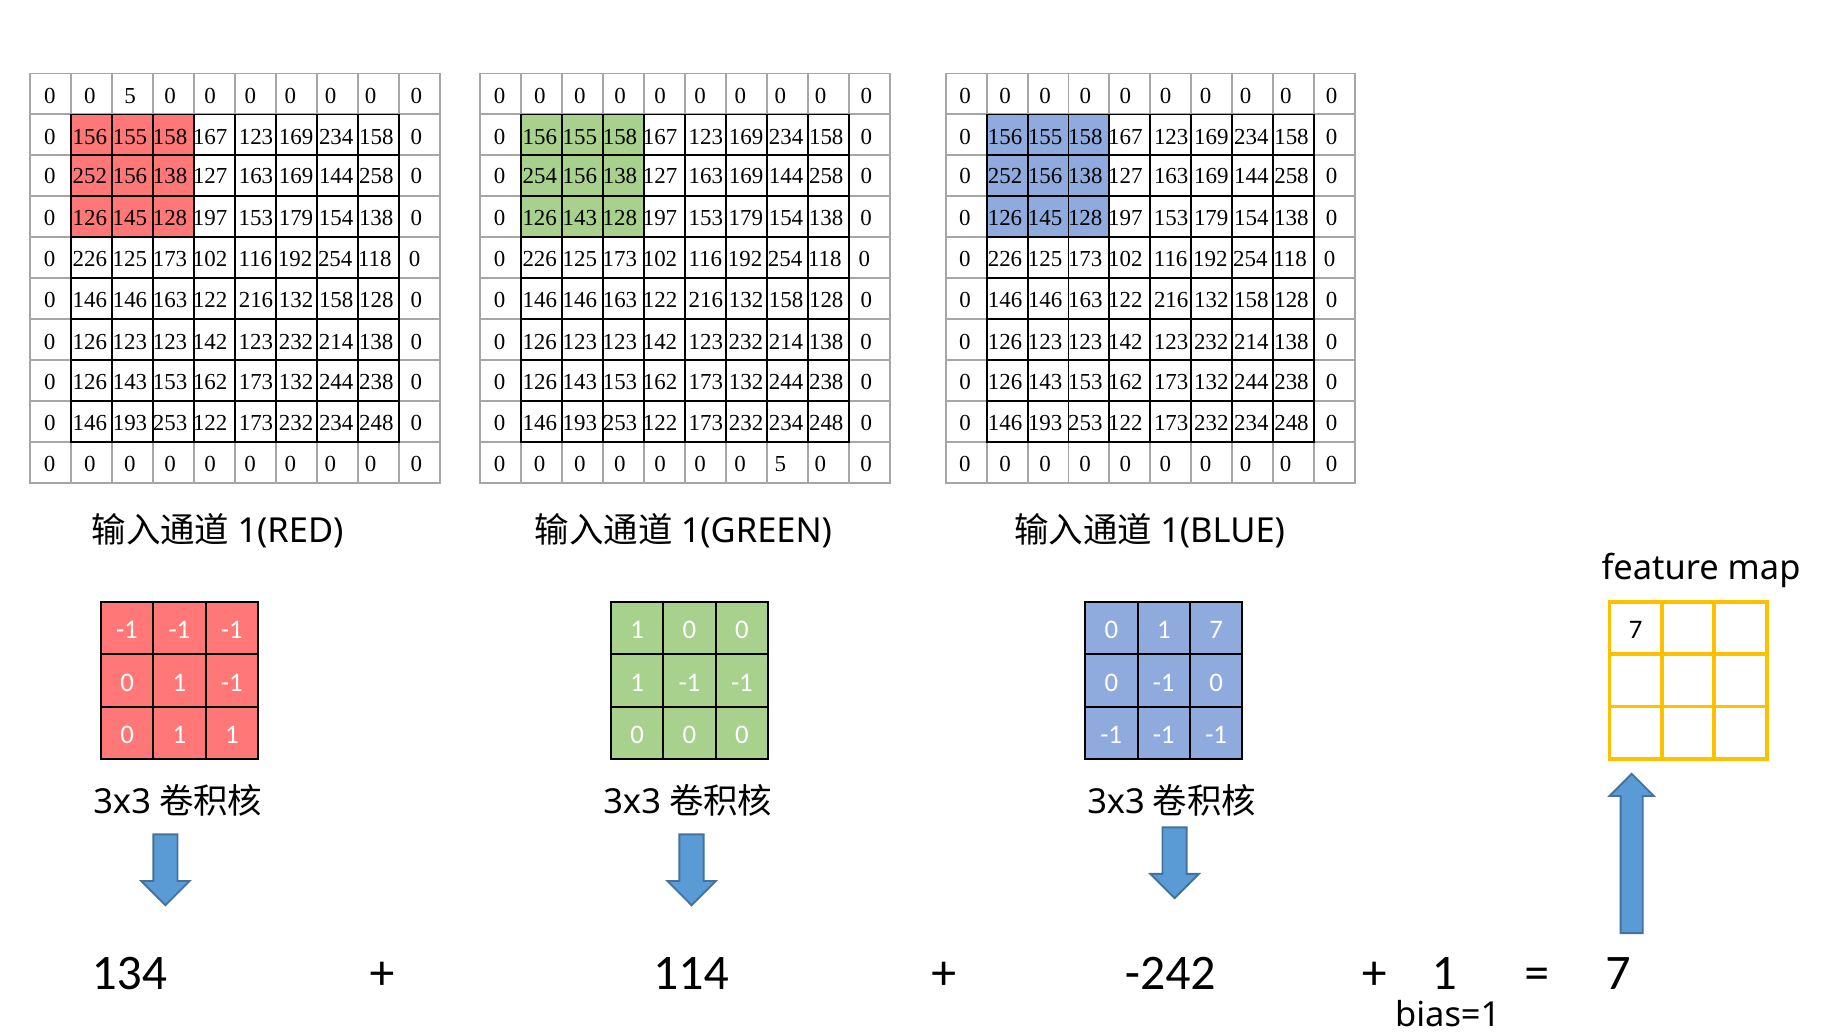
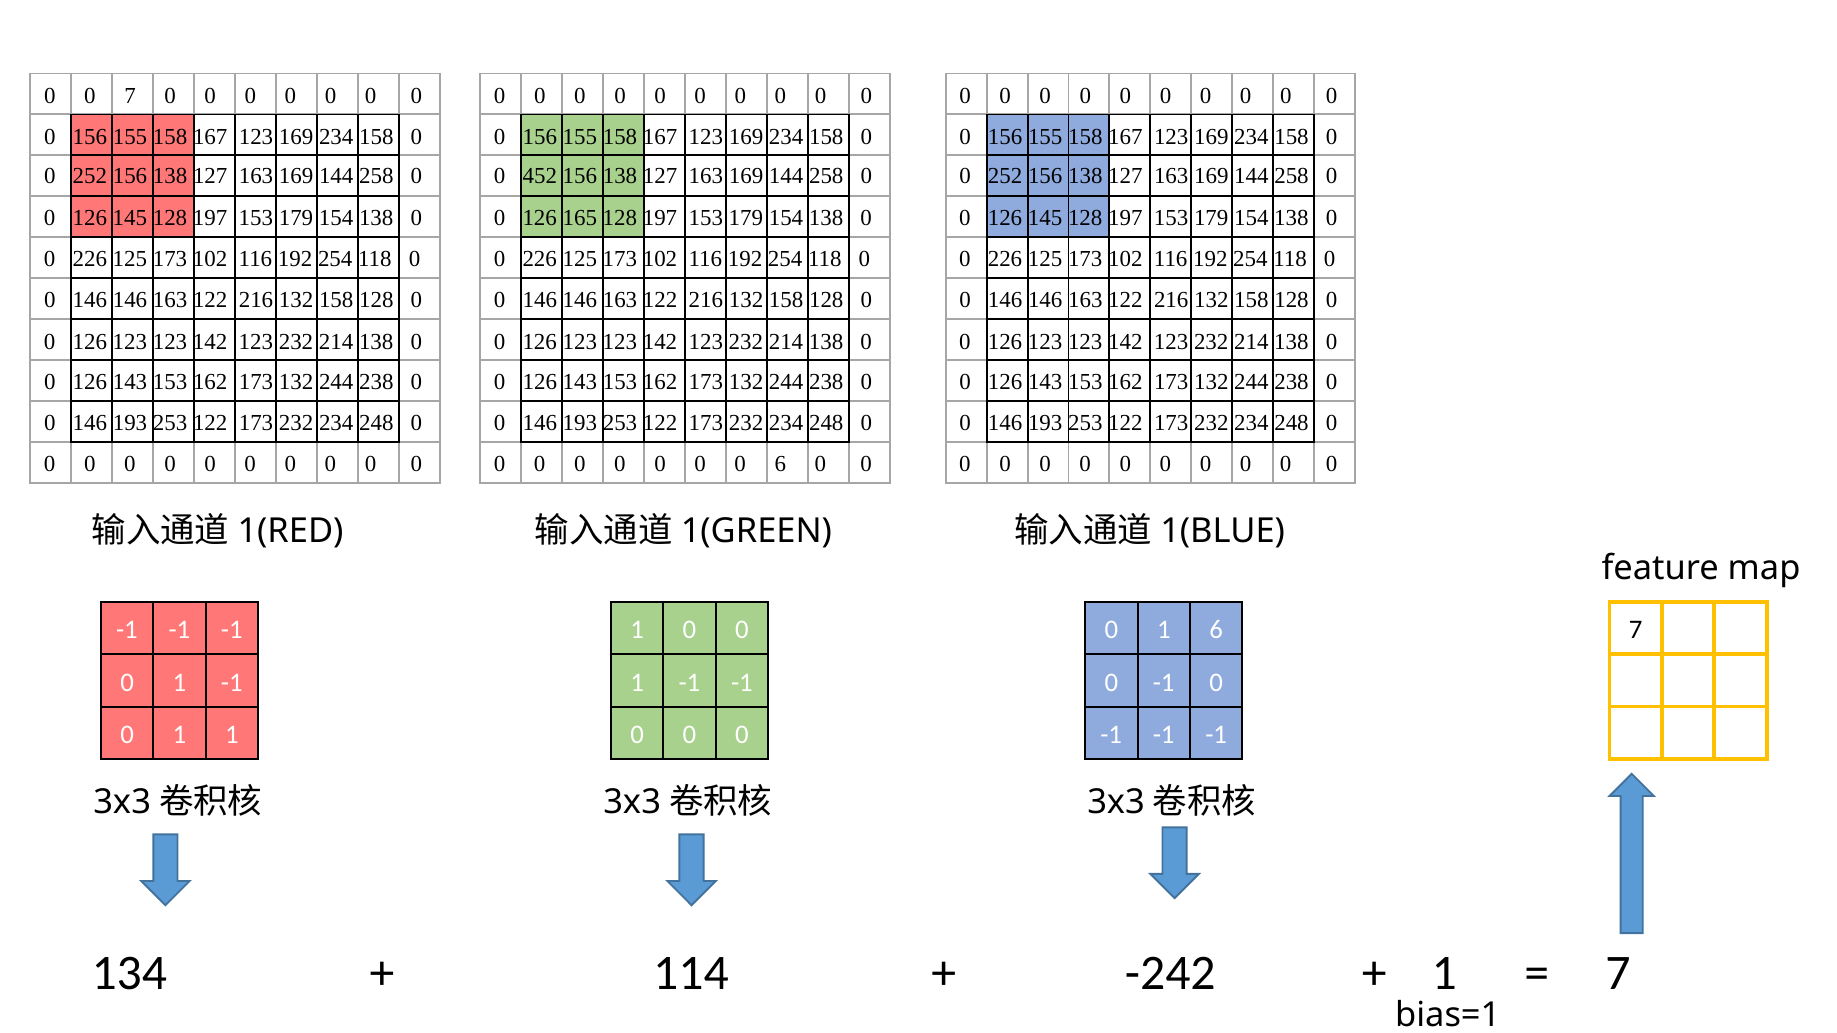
5: 5 -> 7 (130, 96)
0 254: 254 -> 452 (540, 176)
143: 143 -> 165 (580, 218)
0 0 0 5: 5 -> 6 (780, 464)
1 7: 7 -> 6 (1216, 630)
